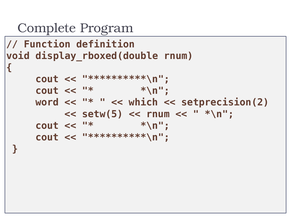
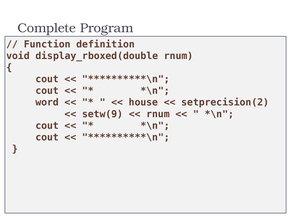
which: which -> house (143, 102)
setw(5: setw(5 -> setw(9 (103, 114)
